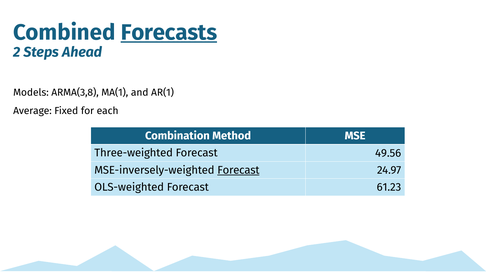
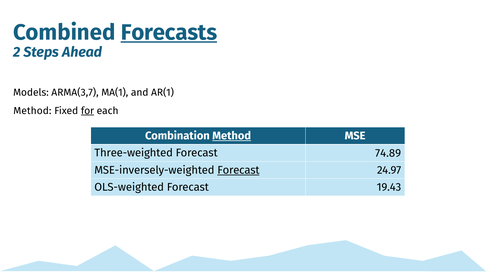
ARMA(3,8: ARMA(3,8 -> ARMA(3,7 (75, 93)
Average: Average -> Method (32, 111)
for underline: none -> present (88, 111)
Method underline: none -> present (232, 136)
49.56: 49.56 -> 74.89 (388, 153)
61.23: 61.23 -> 19.43 (389, 188)
